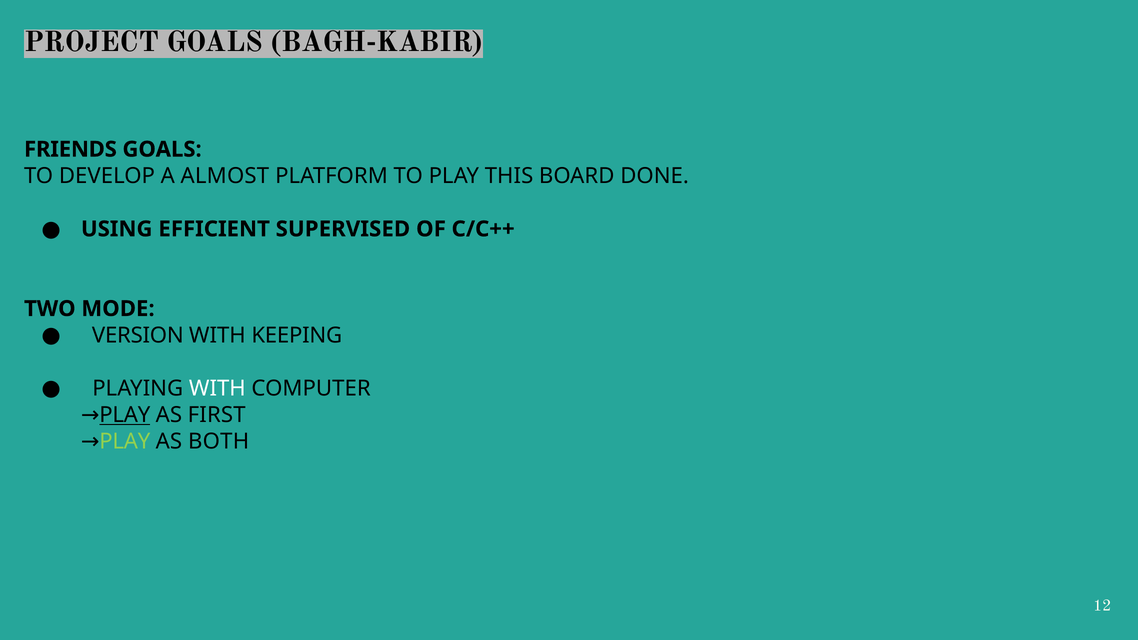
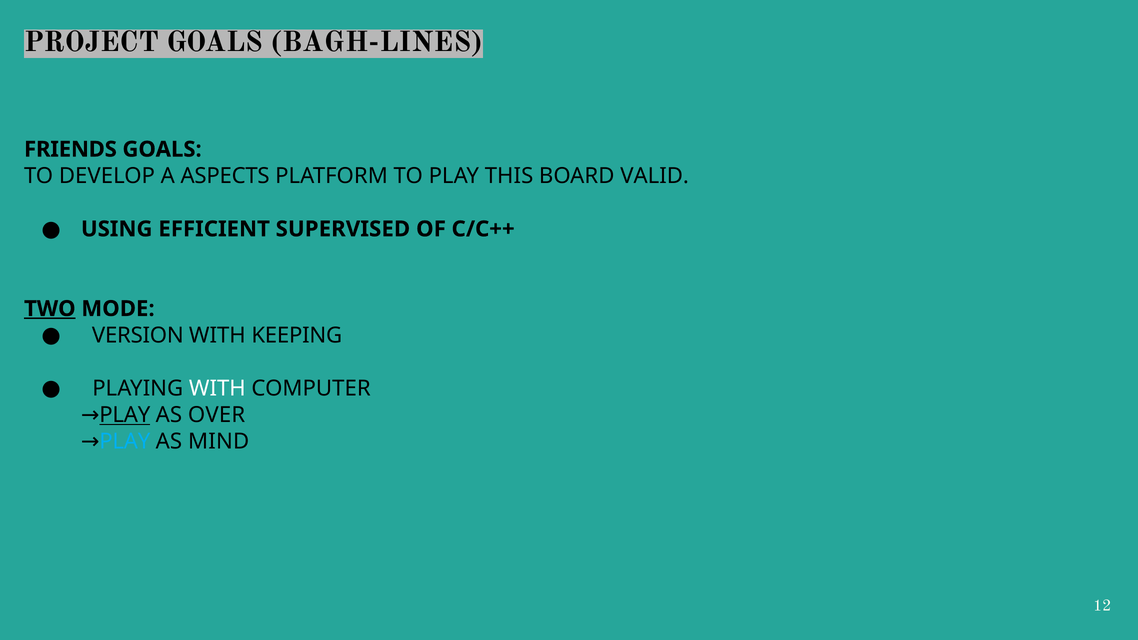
BAGH-KABIR: BAGH-KABIR -> BAGH-LINES (377, 42)
ALMOST: ALMOST -> ASPECTS (225, 176)
DONE: DONE -> VALID (655, 176)
TWO underline: none -> present (50, 309)
FIRST: FIRST -> OVER (217, 415)
PLAY colour: light green -> light blue (125, 442)
BOTH: BOTH -> MIND (219, 442)
